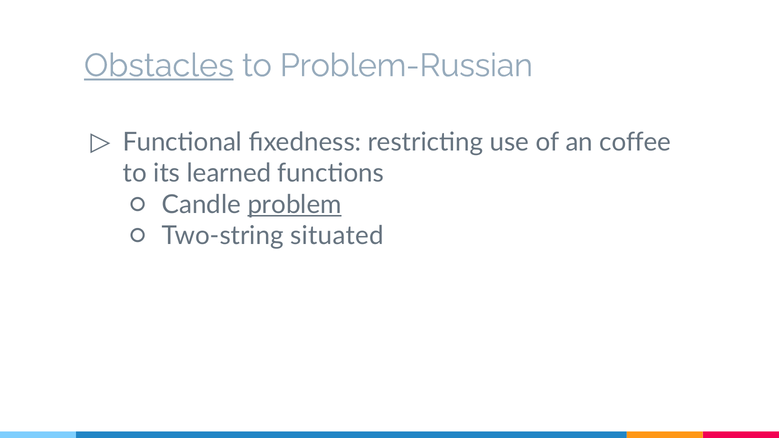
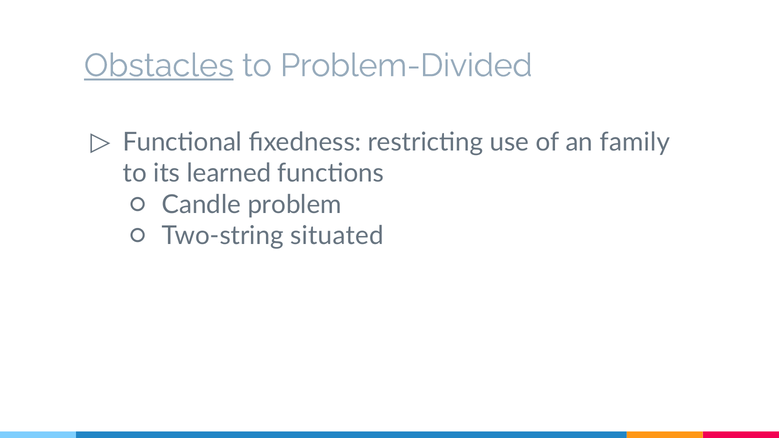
Problem-Russian: Problem-Russian -> Problem-Divided (406, 66)
coffee: coffee -> family (635, 142)
problem underline: present -> none (295, 205)
